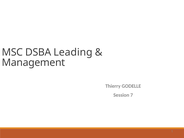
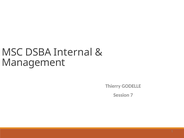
Leading: Leading -> Internal (73, 52)
